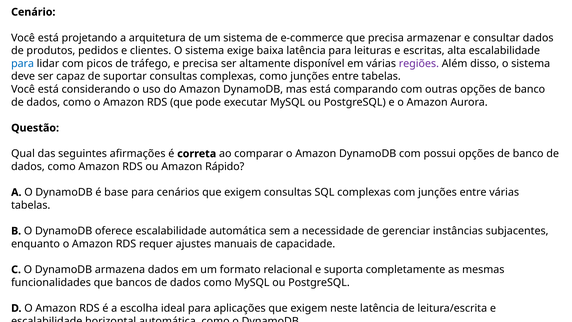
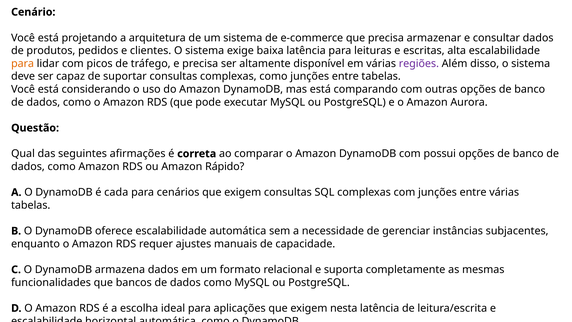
para colour: blue -> orange (23, 64)
base: base -> cada (116, 192)
neste: neste -> nesta (344, 308)
